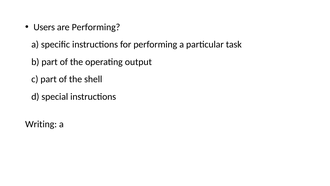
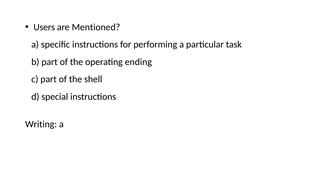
are Performing: Performing -> Mentioned (96, 27)
output: output -> ending (138, 62)
